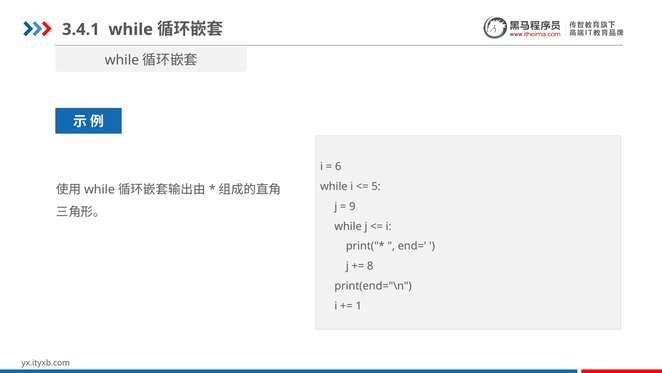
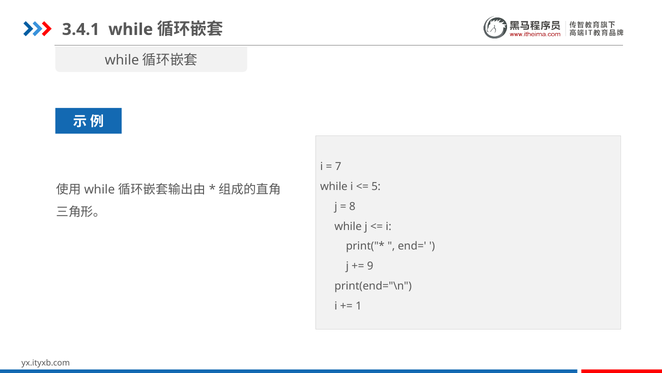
6: 6 -> 7 (338, 167)
9: 9 -> 8 (352, 206)
8: 8 -> 9 (370, 266)
